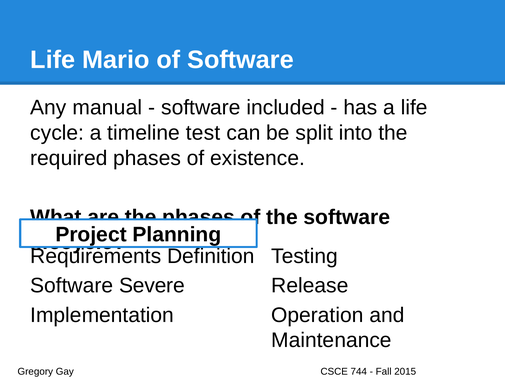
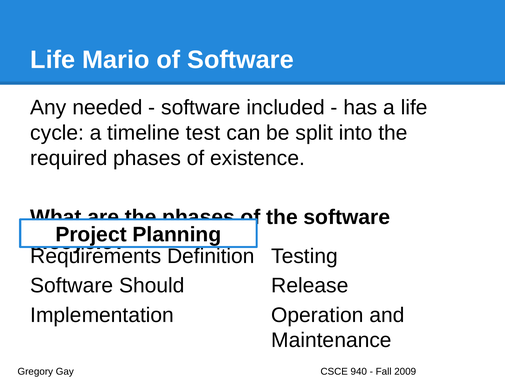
manual: manual -> needed (107, 108)
Severe: Severe -> Should (152, 285)
744: 744 -> 940 (359, 371)
2015: 2015 -> 2009 (405, 371)
